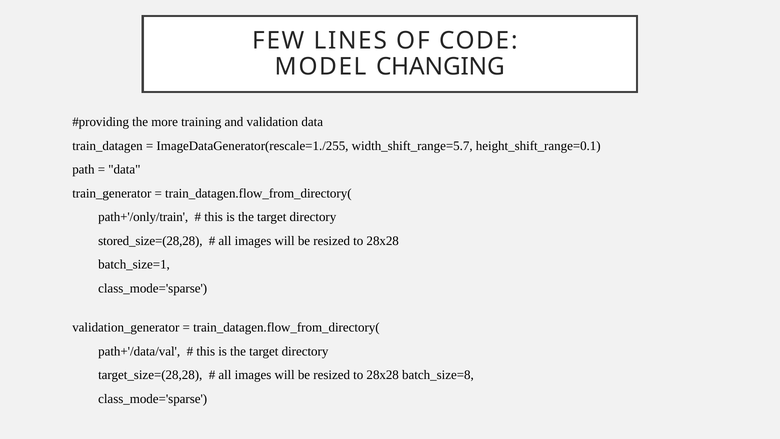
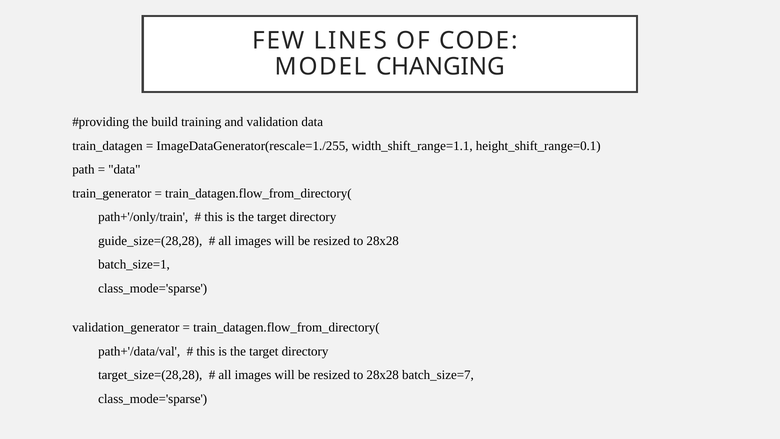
more: more -> build (165, 122)
width_shift_range=5.7: width_shift_range=5.7 -> width_shift_range=1.1 (412, 146)
stored_size=(28,28: stored_size=(28,28 -> guide_size=(28,28 (150, 241)
batch_size=8: batch_size=8 -> batch_size=7 (438, 375)
